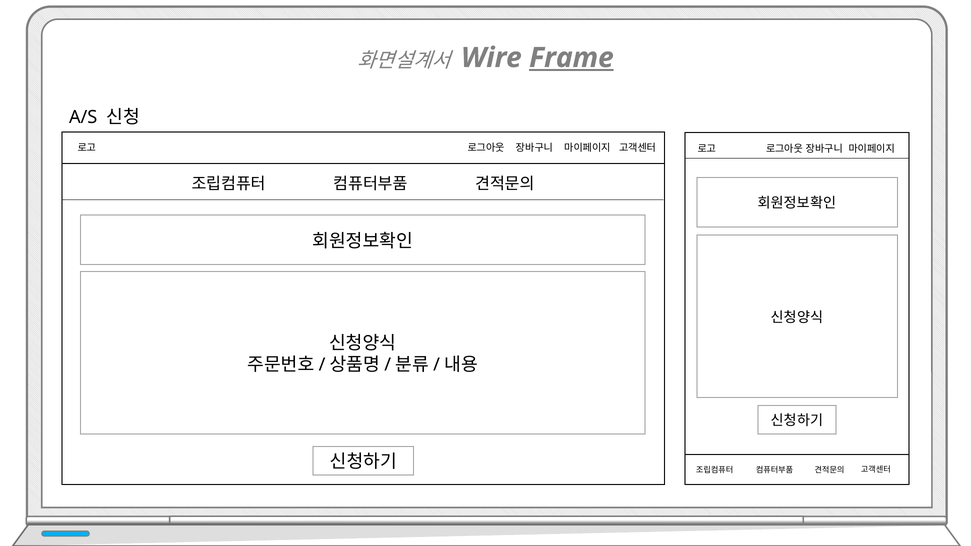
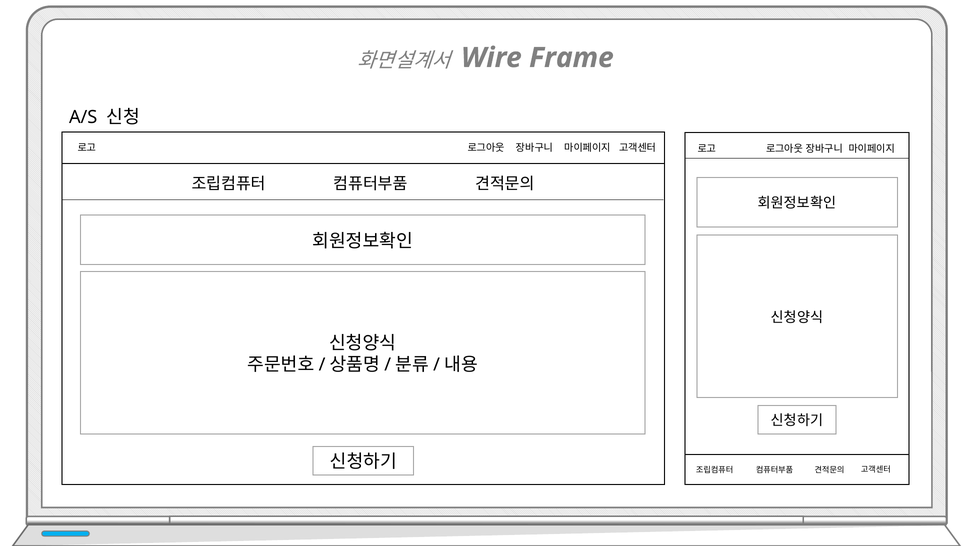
Frame underline: present -> none (571, 58)
